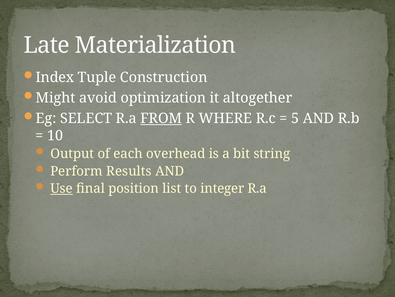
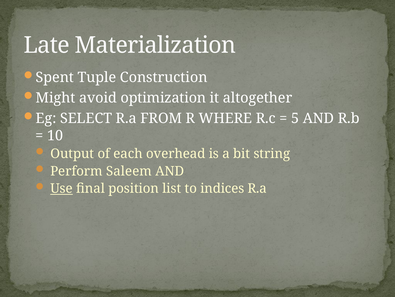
Index: Index -> Spent (55, 77)
FROM underline: present -> none (161, 118)
Results: Results -> Saleem (129, 171)
integer: integer -> indices (222, 188)
